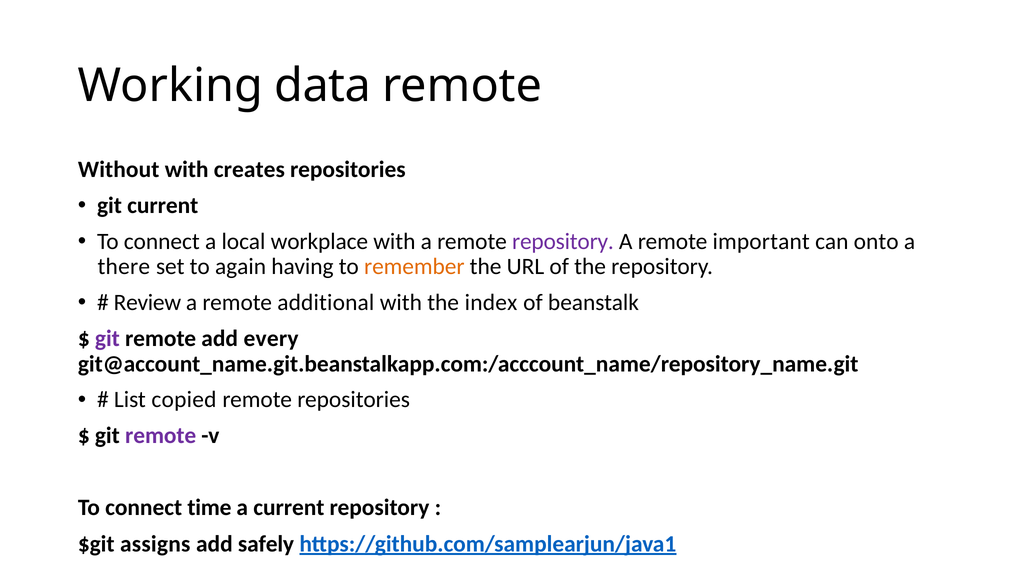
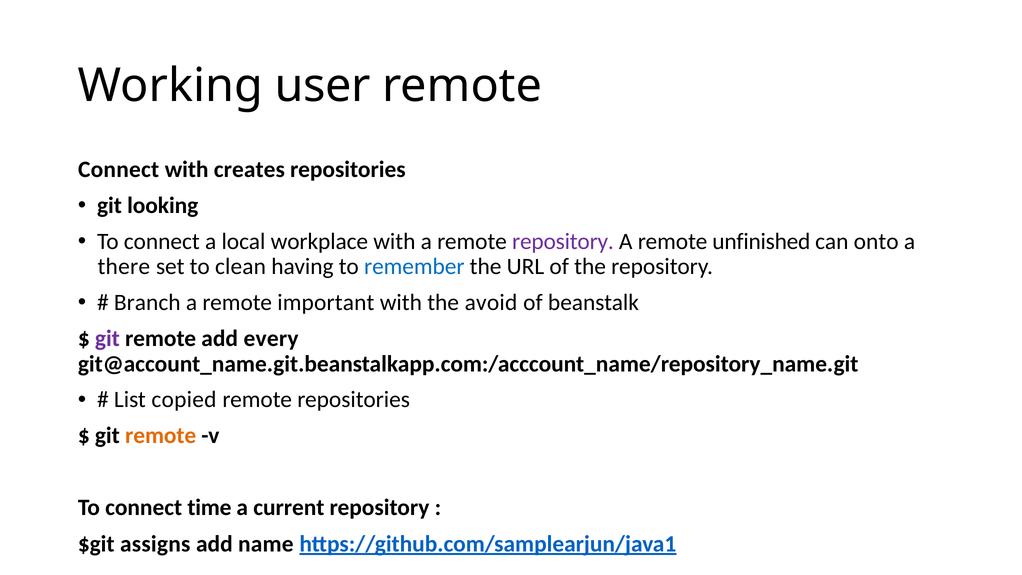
data: data -> user (323, 86)
Without: Without -> Connect (119, 169)
git current: current -> looking (163, 205)
important: important -> unfinished (761, 241)
again: again -> clean (240, 267)
remember colour: orange -> blue (414, 267)
Review: Review -> Branch (147, 302)
additional: additional -> important (326, 302)
index: index -> avoid (491, 302)
remote colour: purple -> orange (161, 436)
safely: safely -> name (266, 544)
